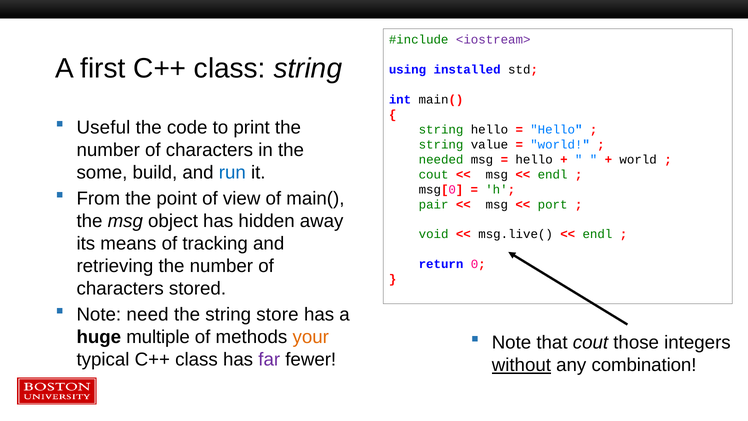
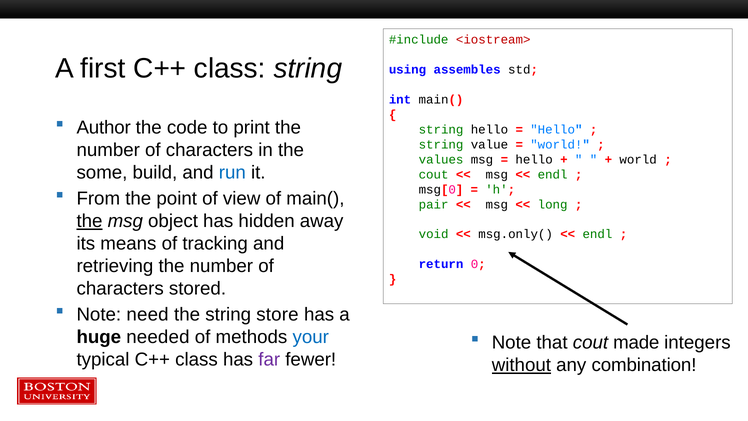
<iostream> colour: purple -> red (493, 40)
installed: installed -> assembles (467, 70)
Useful: Useful -> Author (104, 128)
needed: needed -> values (441, 159)
port: port -> long (553, 204)
the underline: none -> present (90, 221)
msg.live(: msg.live( -> msg.only( (516, 234)
multiple: multiple -> needed (158, 337)
your colour: orange -> blue (311, 337)
those: those -> made (636, 343)
